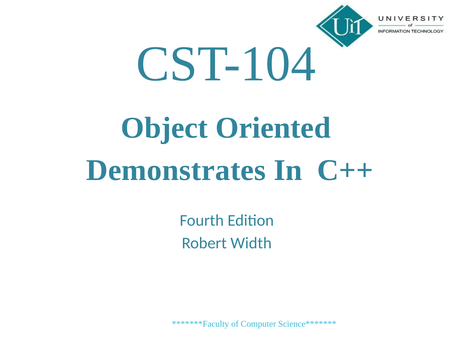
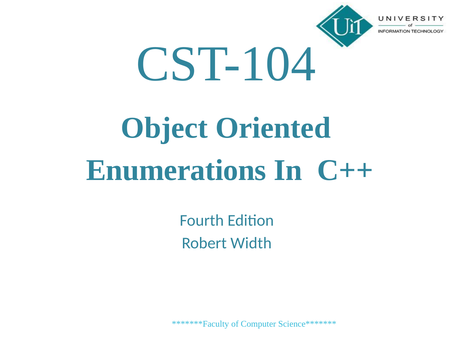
Demonstrates: Demonstrates -> Enumerations (176, 170)
